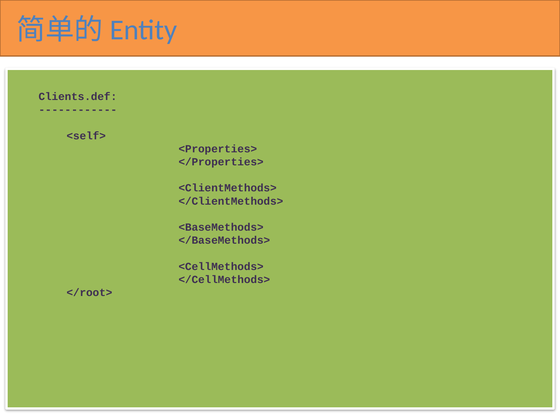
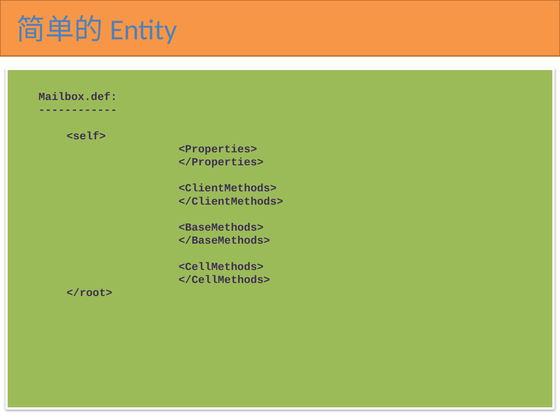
Clients.def: Clients.def -> Mailbox.def (78, 97)
